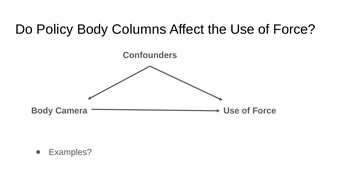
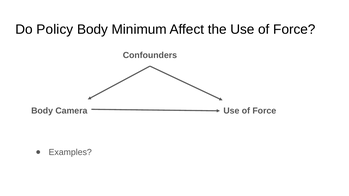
Columns: Columns -> Minimum (139, 30)
